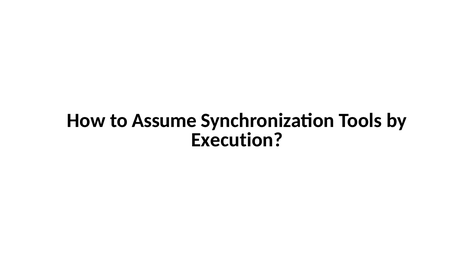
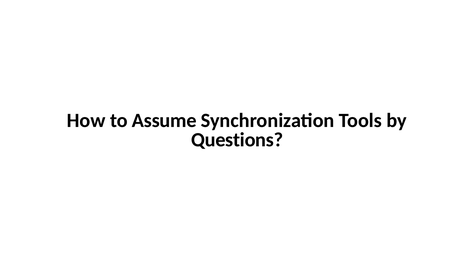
Execution: Execution -> Questions (237, 140)
